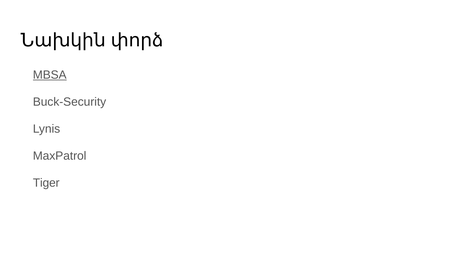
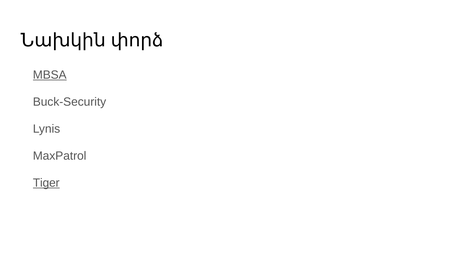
Tiger underline: none -> present (46, 183)
